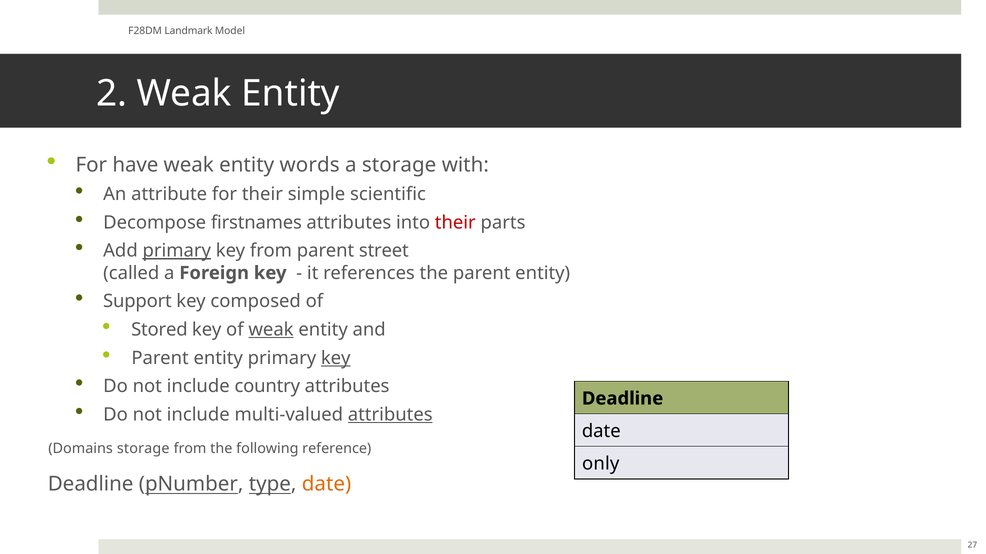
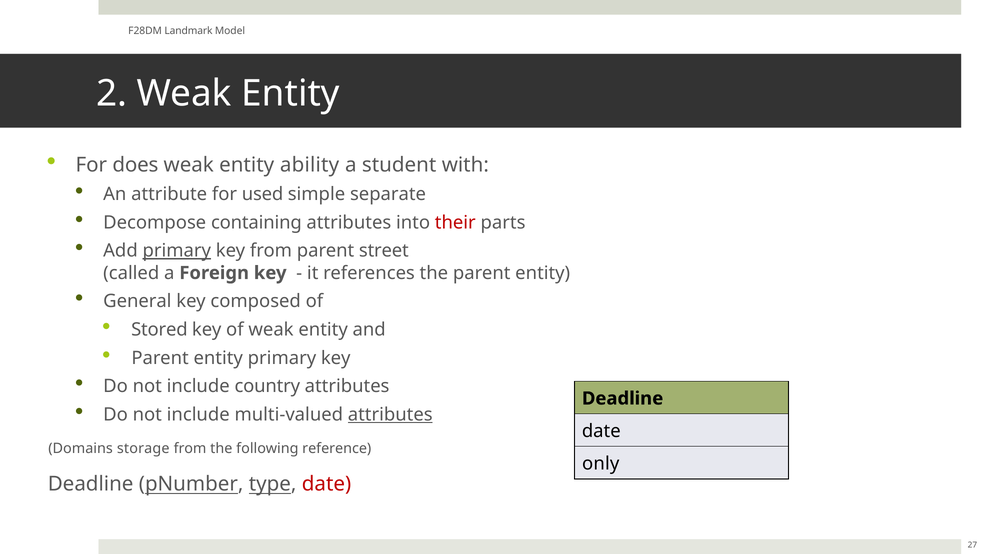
have: have -> does (135, 165)
words: words -> ability (310, 165)
a storage: storage -> student (399, 165)
for their: their -> used (263, 194)
scientific: scientific -> separate (388, 194)
firstnames: firstnames -> containing (256, 223)
Support: Support -> General (137, 302)
weak underline: present -> none (271, 330)
key underline: present -> none (336, 358)
date colour: orange -> red (327, 485)
